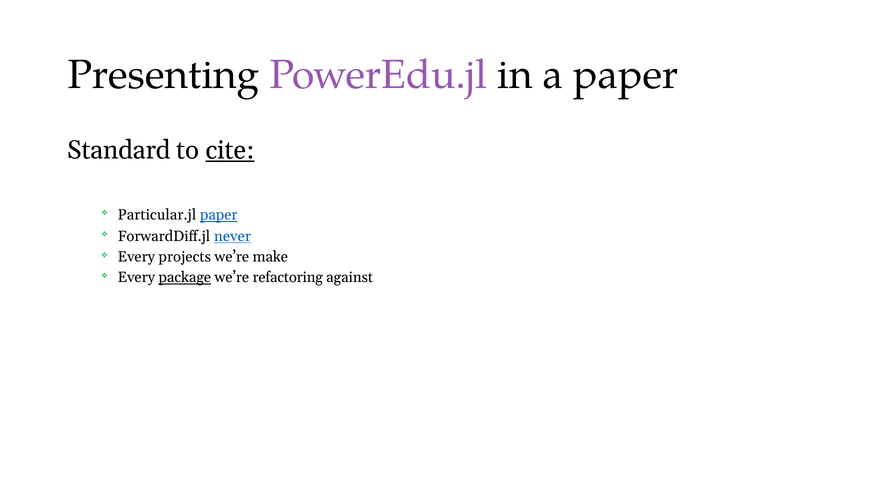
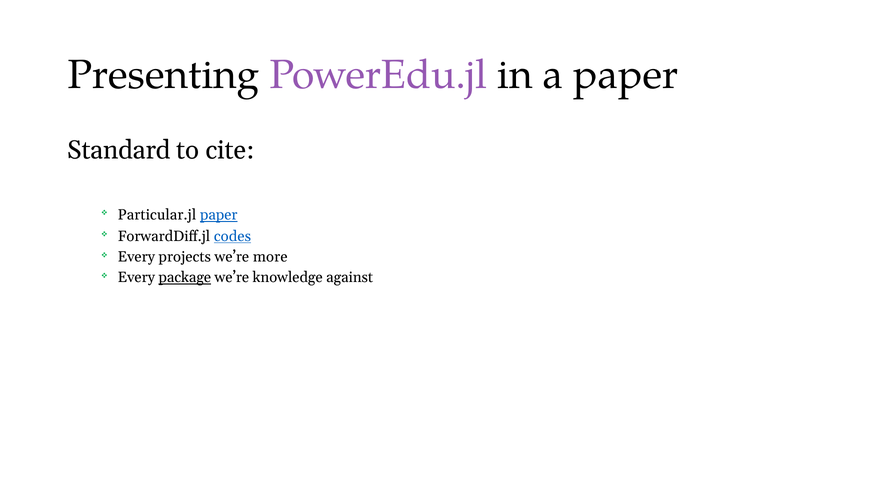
cite underline: present -> none (230, 150)
never: never -> codes (233, 236)
make: make -> more (270, 257)
refactoring: refactoring -> knowledge (288, 277)
